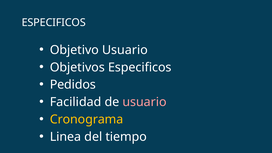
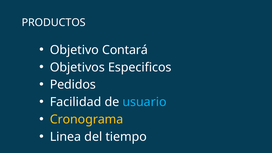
ESPECIFICOS: ESPECIFICOS -> PRODUCTOS (54, 22)
Objetivo Usuario: Usuario -> Contará (125, 50)
usuario colour: pink -> light blue (145, 102)
